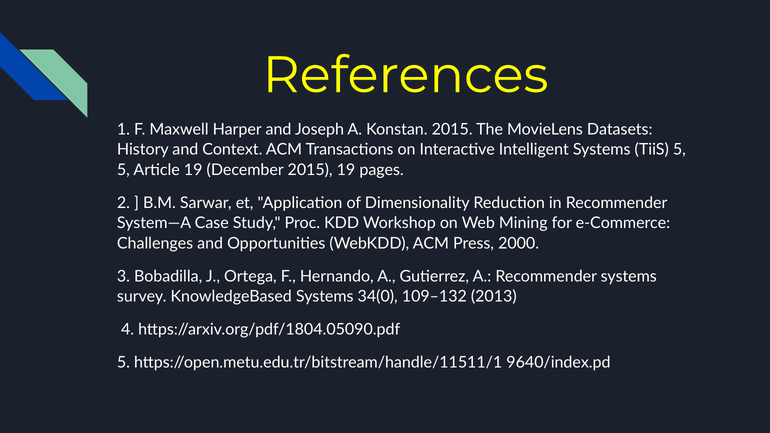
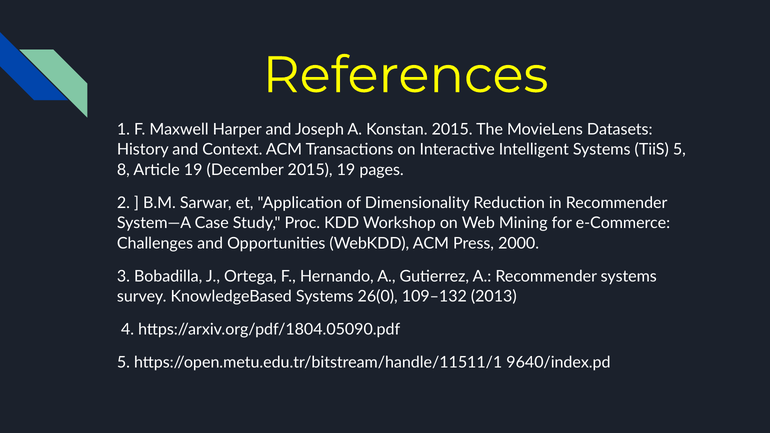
5: 5 -> 8 (123, 170)
34(0: 34(0 -> 26(0 (378, 296)
